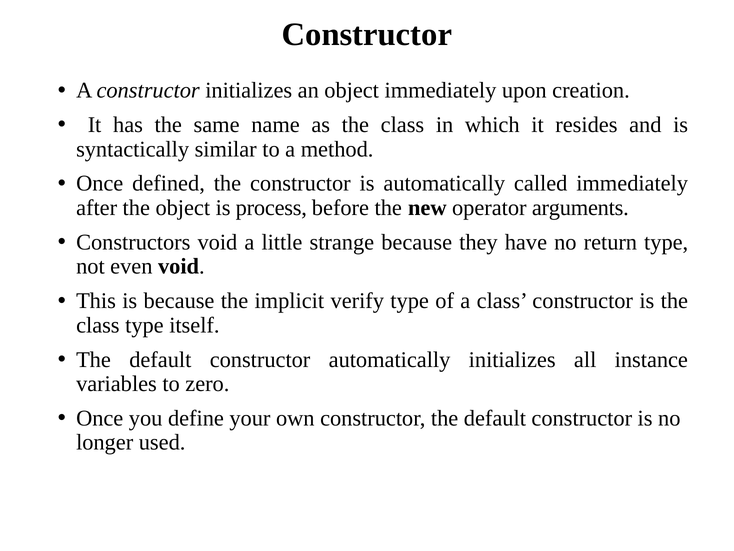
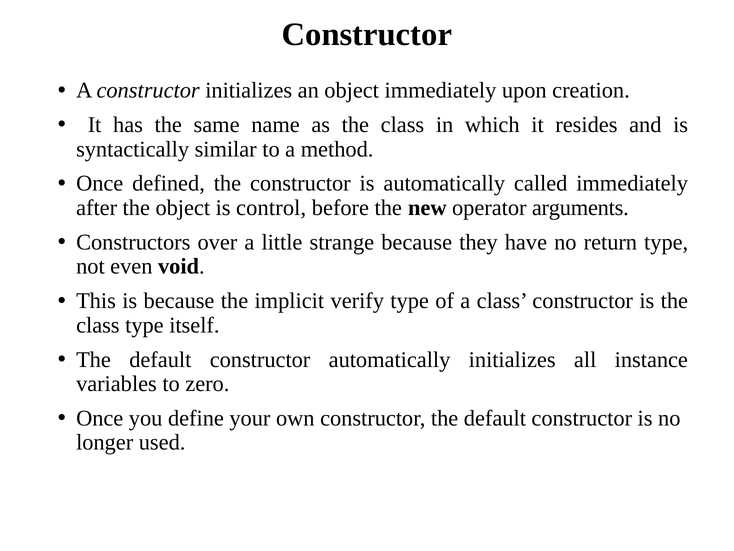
process: process -> control (271, 208)
Constructors void: void -> over (217, 242)
